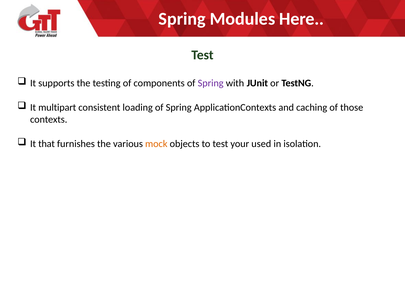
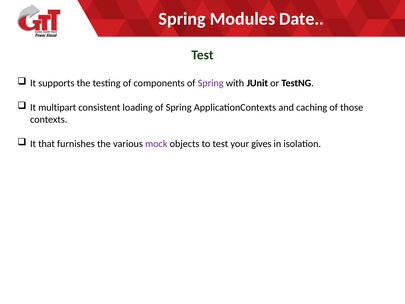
Here: Here -> Date (302, 19)
mock colour: orange -> purple (156, 144)
used: used -> gives (261, 144)
